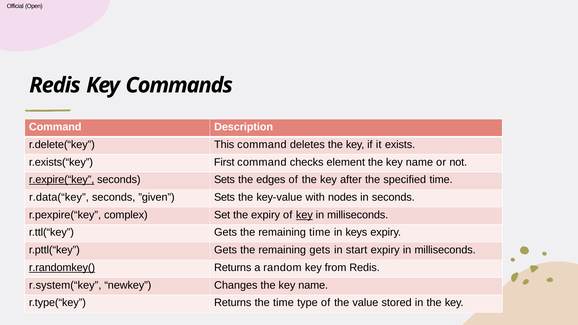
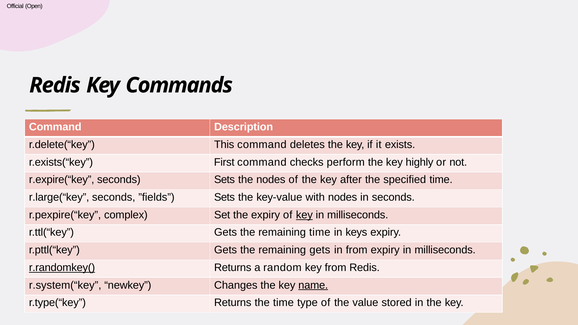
element: element -> perform (346, 162)
name: name -> highly (420, 162)
r.expire(“key underline: present -> none (62, 180)
the edges: edges -> nodes (271, 180)
r.data(“key: r.data(“key -> r.large(“key (59, 197)
”given: ”given -> ”fields (156, 197)
in start: start -> from (357, 250)
name underline: none -> present (313, 285)
